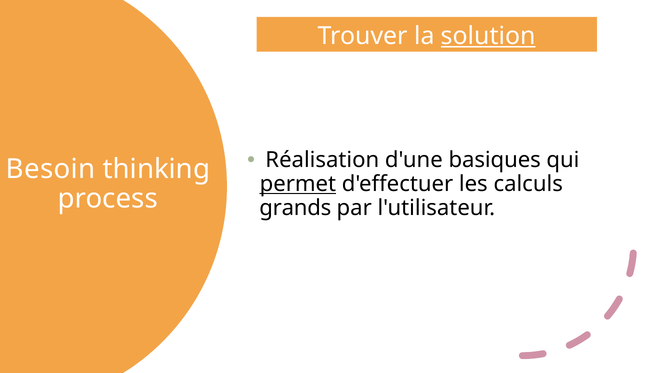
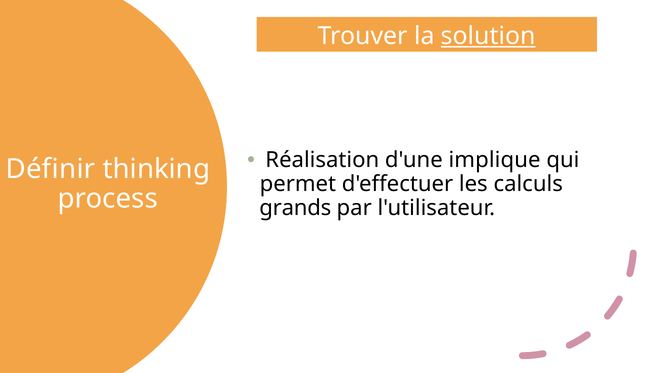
basiques: basiques -> implique (495, 160)
Besoin: Besoin -> Définir (51, 169)
permet underline: present -> none (298, 184)
